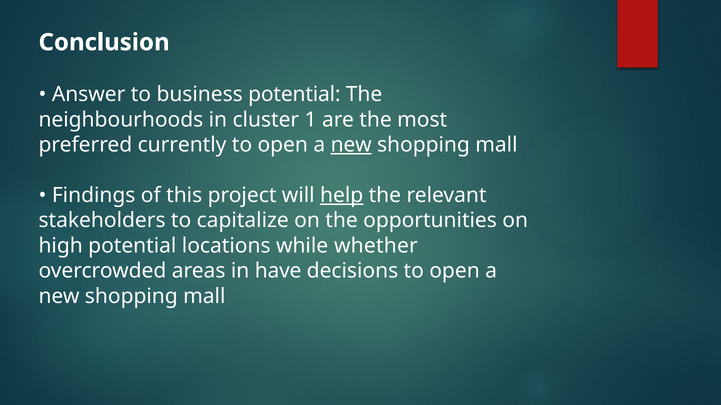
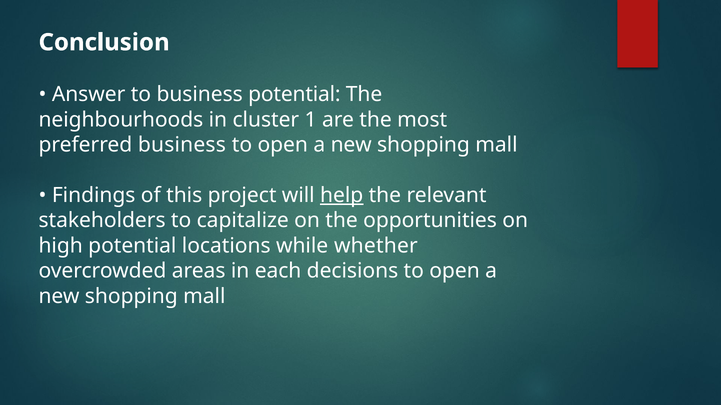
preferred currently: currently -> business (182, 145)
new underline: present -> none (351, 145)
have: have -> each (278, 271)
